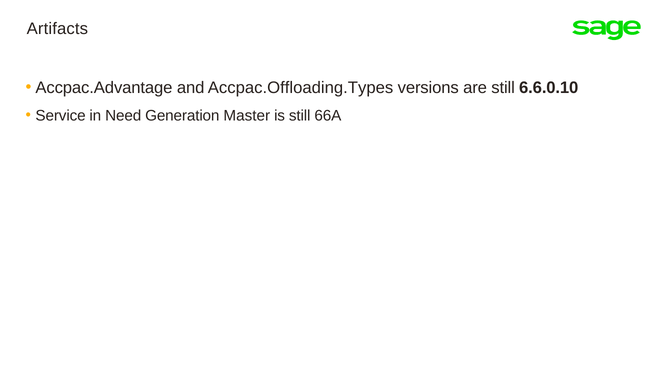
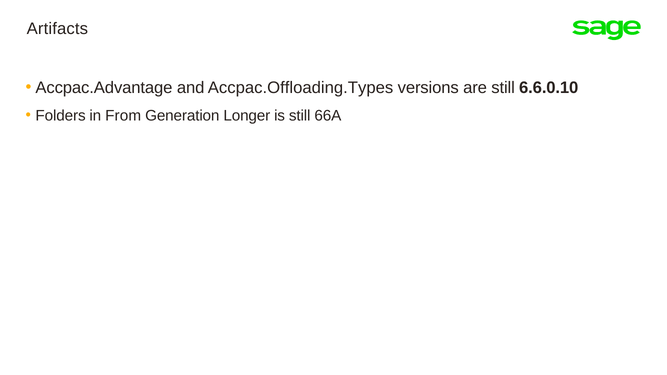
Service: Service -> Folders (61, 116)
Need: Need -> From (123, 116)
Master: Master -> Longer (247, 116)
